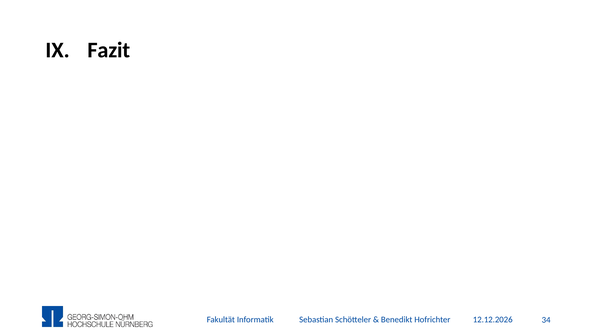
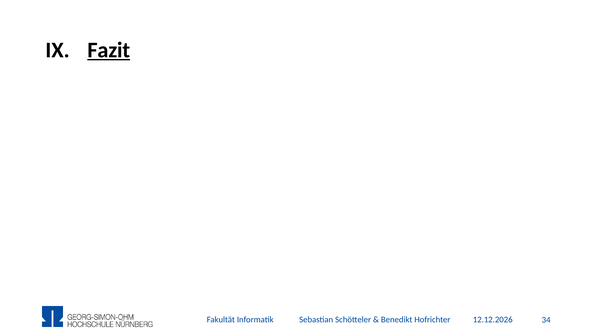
Fazit underline: none -> present (109, 50)
